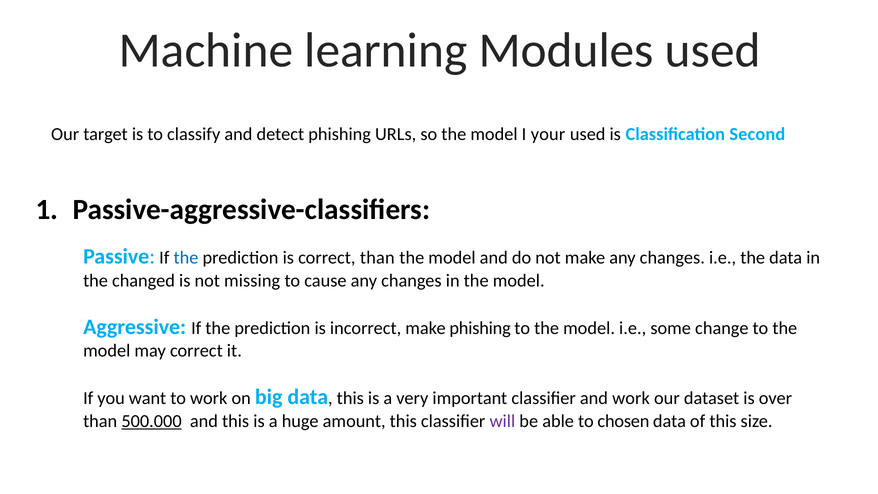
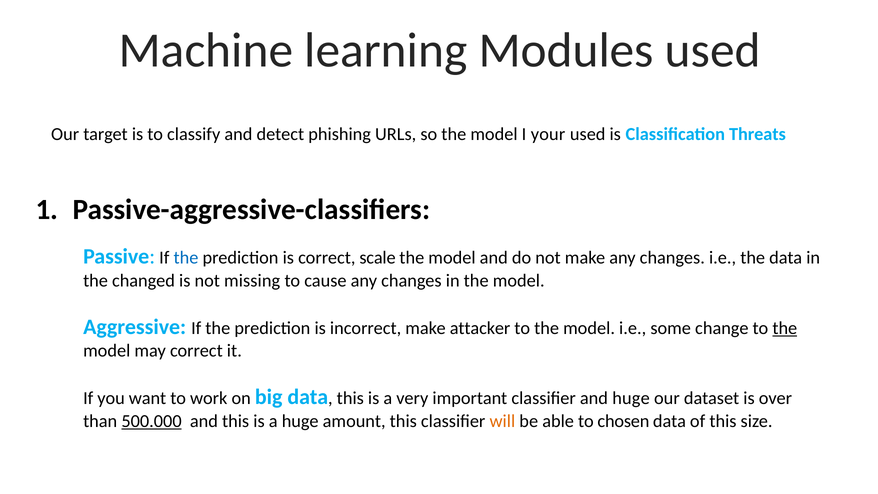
Second: Second -> Threats (757, 134)
correct than: than -> scale (378, 258)
make phishing: phishing -> attacker (480, 328)
the underline: none -> present (785, 328)
and work: work -> huge (631, 398)
will colour: purple -> orange (502, 421)
